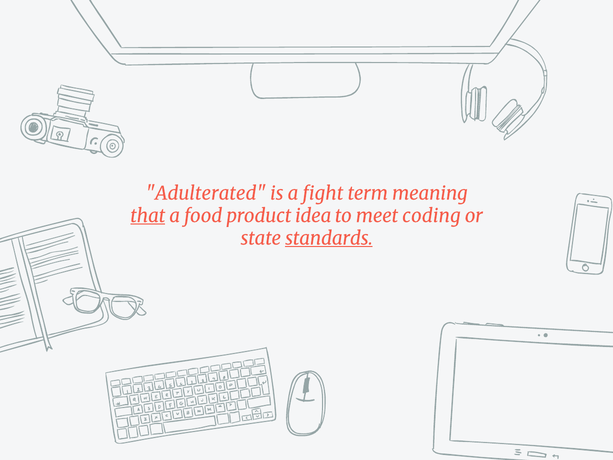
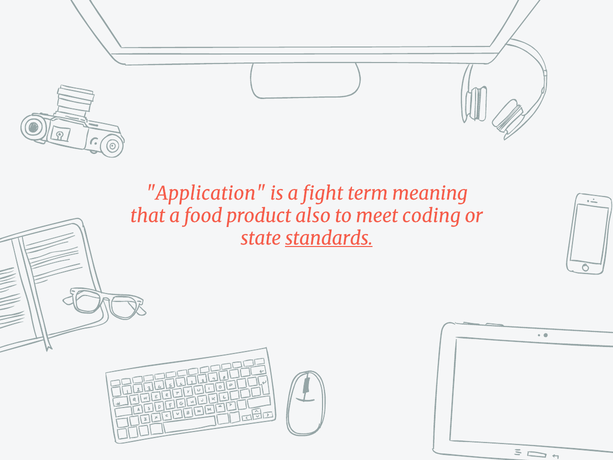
Adulterated: Adulterated -> Application (206, 193)
that underline: present -> none (148, 216)
idea: idea -> also (313, 216)
